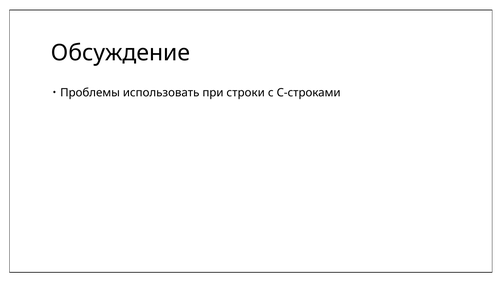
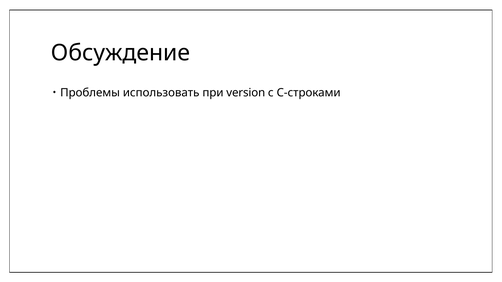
строки: строки -> version (246, 93)
